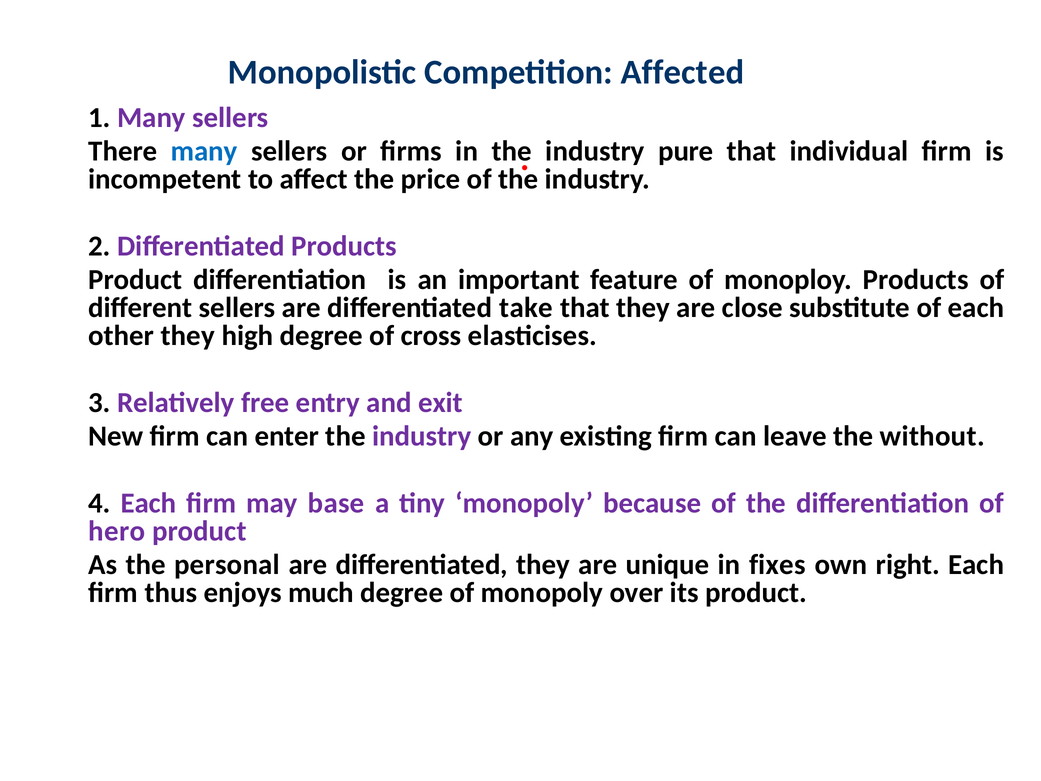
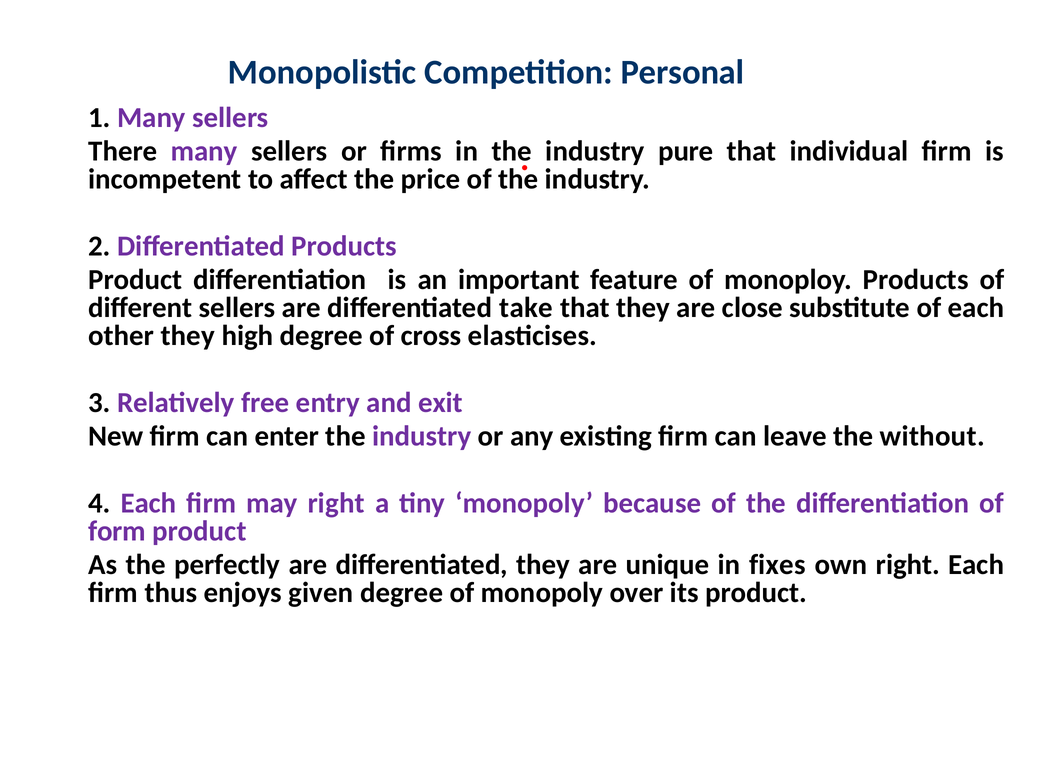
Affected: Affected -> Personal (683, 72)
many colour: blue -> purple (204, 151)
may base: base -> right (336, 503)
hero: hero -> form (117, 531)
personal: personal -> perfectly (227, 565)
much: much -> given (321, 592)
